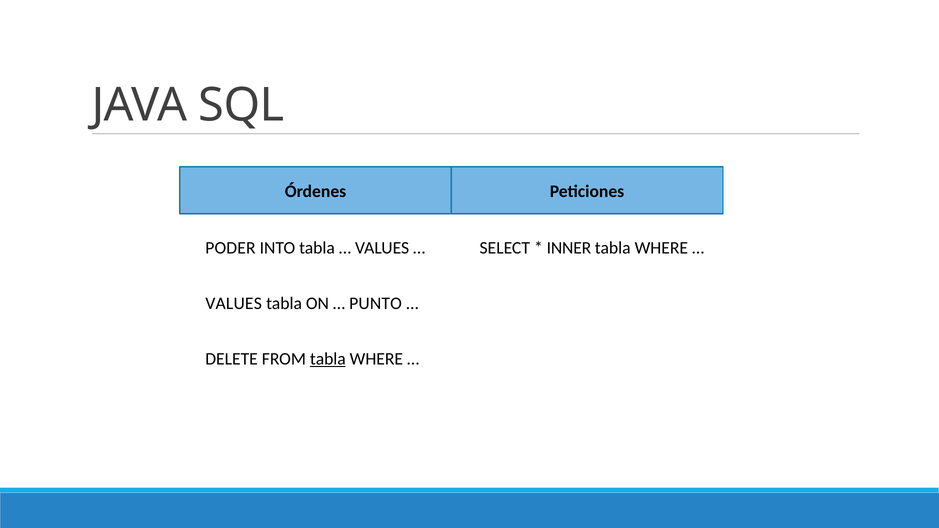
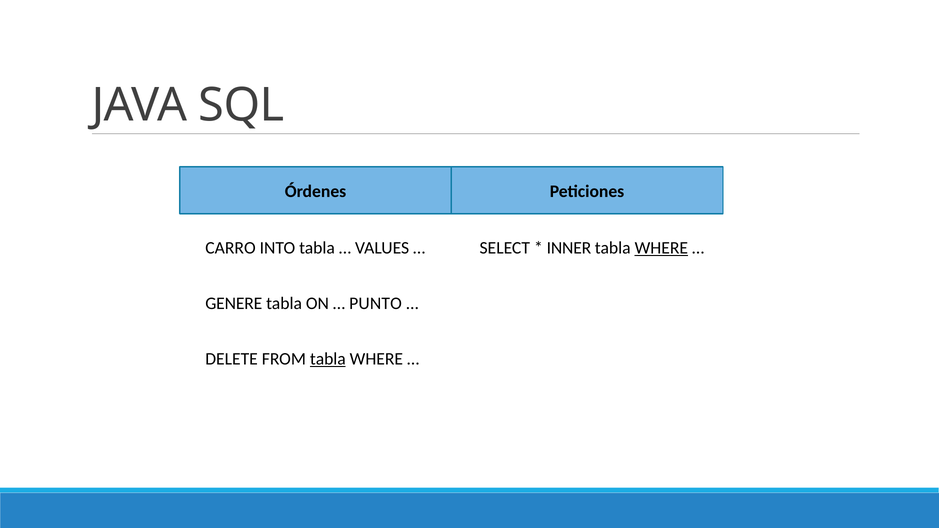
PODER: PODER -> CARRO (231, 248)
WHERE underline: none -> present (661, 248)
VALUES: VALUES -> GENERE (234, 304)
